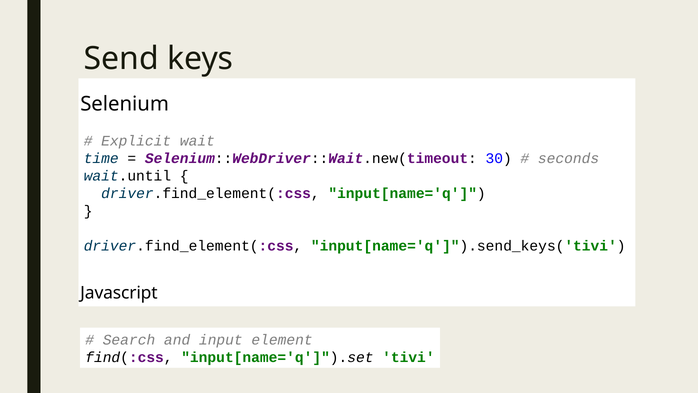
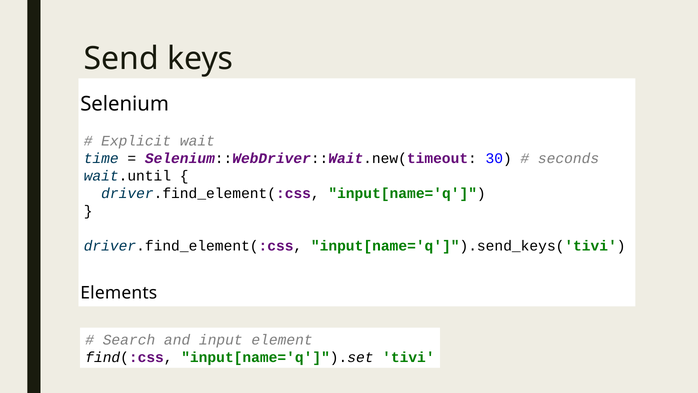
Javascript: Javascript -> Elements (119, 293)
